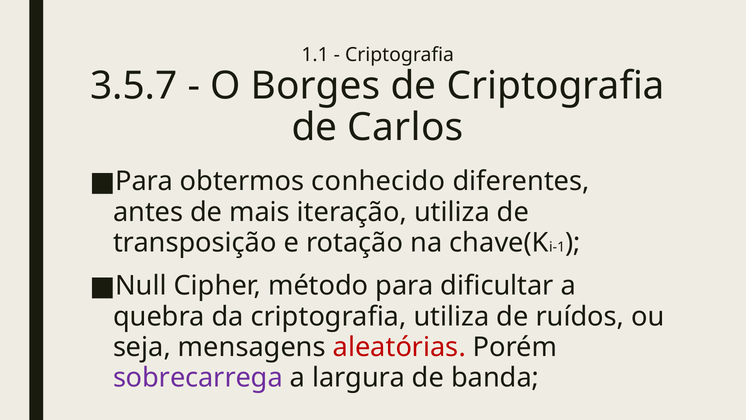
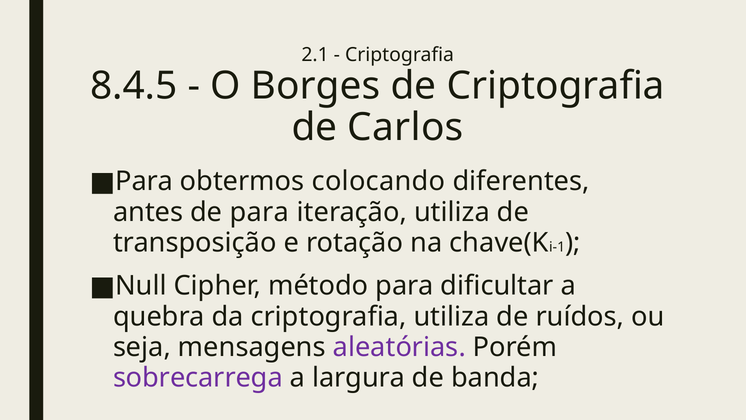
1.1: 1.1 -> 2.1 (315, 55)
3.5.7: 3.5.7 -> 8.4.5 (134, 86)
conhecido: conhecido -> colocando (378, 181)
de mais: mais -> para (259, 212)
aleatórias colour: red -> purple (399, 347)
